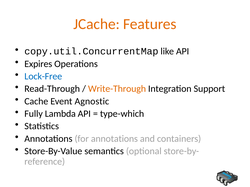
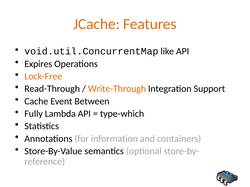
copy.util.ConcurrentMap: copy.util.ConcurrentMap -> void.util.ConcurrentMap (91, 52)
Lock-Free colour: blue -> orange (43, 77)
Agnostic: Agnostic -> Between (92, 102)
for annotations: annotations -> information (114, 139)
